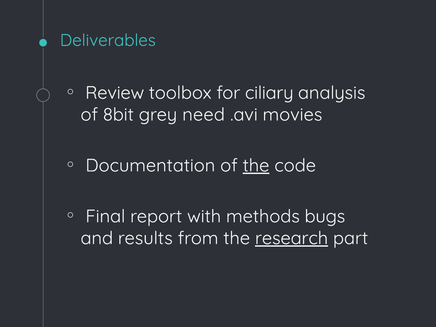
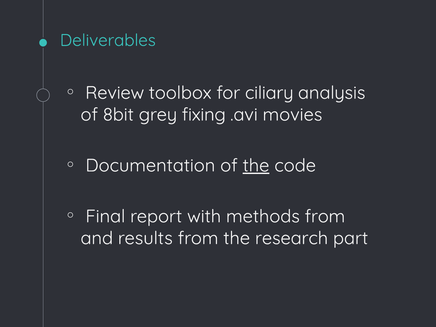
need: need -> fixing (204, 115)
methods bugs: bugs -> from (325, 216)
research underline: present -> none (292, 238)
